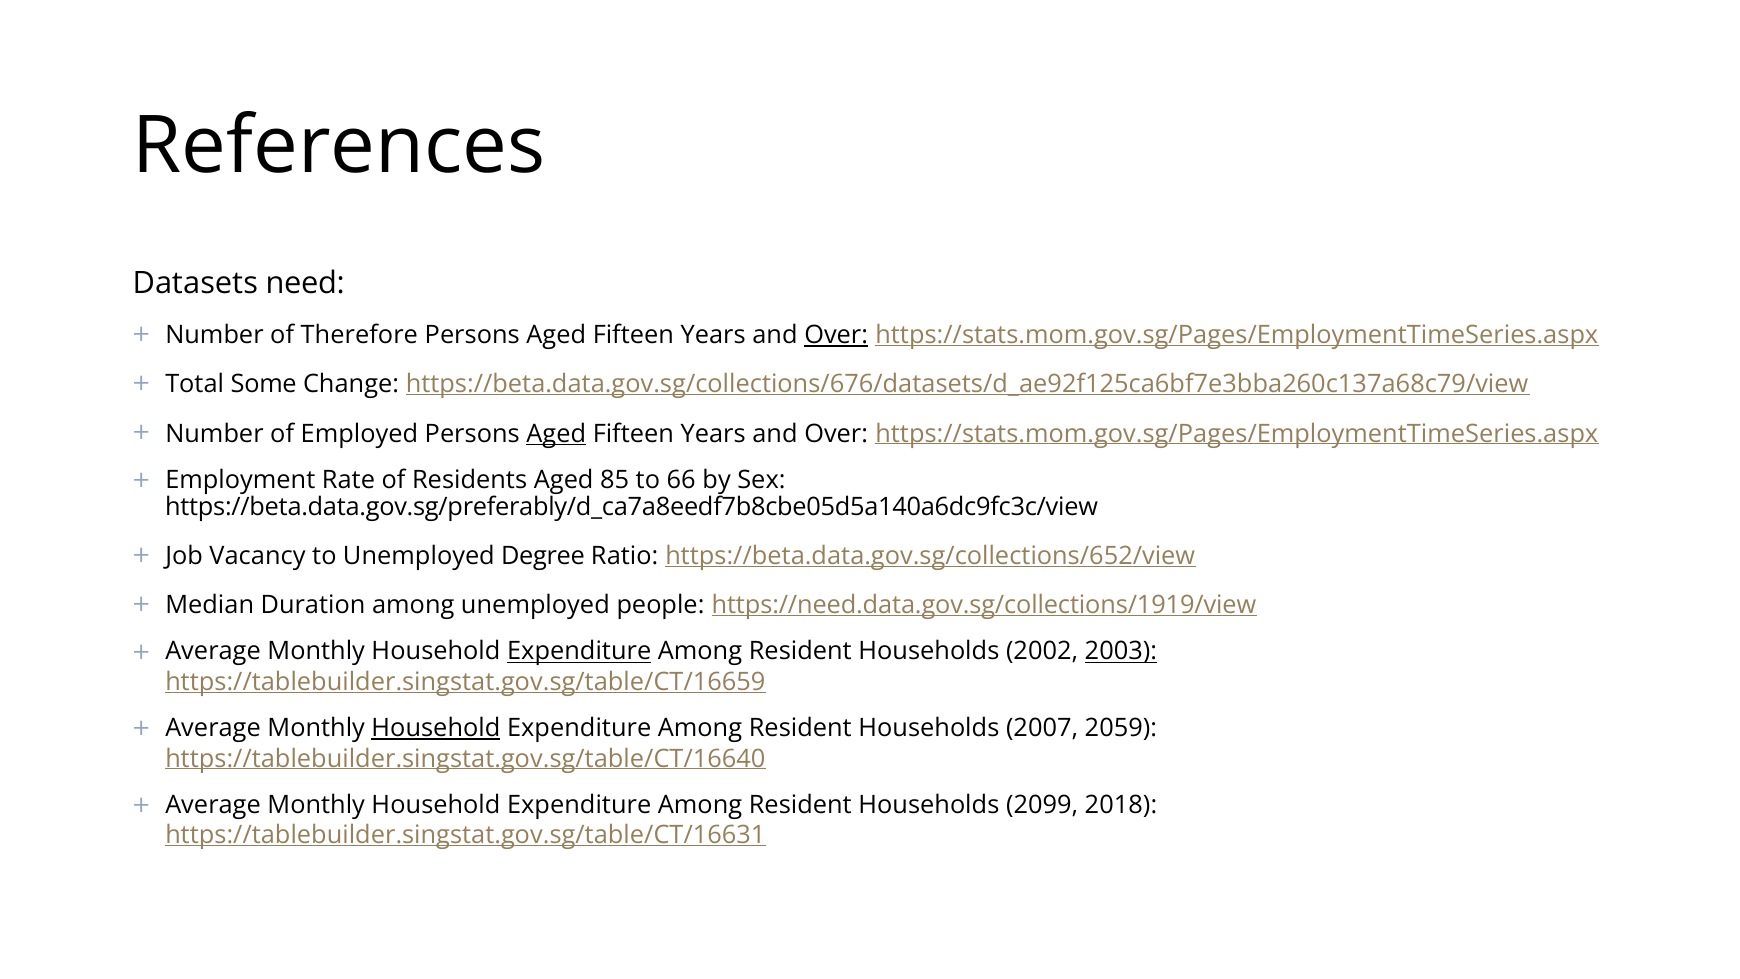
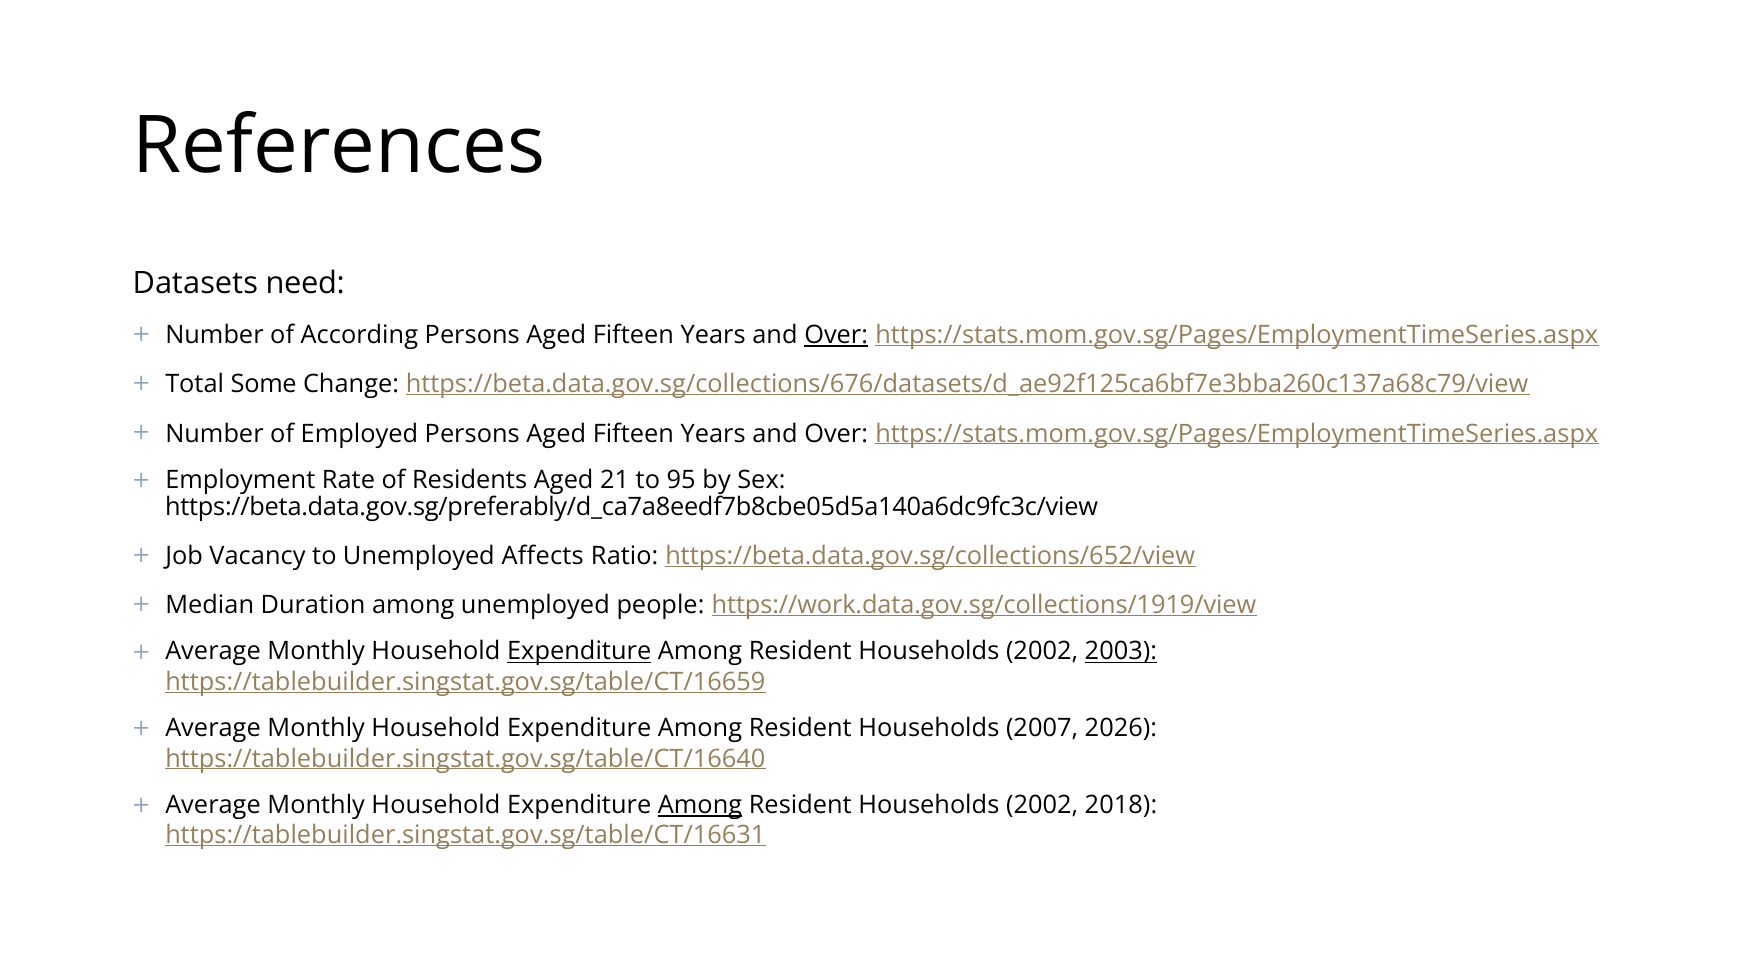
Therefore: Therefore -> According (359, 335)
Aged underline: present -> none (556, 434)
85: 85 -> 21 (615, 480)
66: 66 -> 95 (681, 480)
Degree: Degree -> Affects (543, 556)
https://need.data.gov.sg/collections/1919/view: https://need.data.gov.sg/collections/1919/view -> https://work.data.gov.sg/collections/1919/view (984, 605)
Household underline: present -> none (436, 728)
2059: 2059 -> 2026 (1121, 728)
Among underline: none -> present (700, 805)
2099: 2099 -> 2002 (1042, 805)
